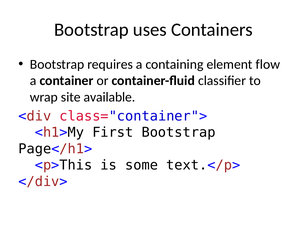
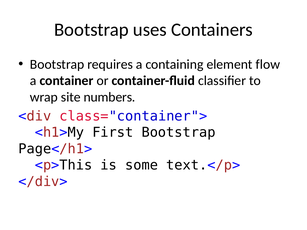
available: available -> numbers (110, 97)
